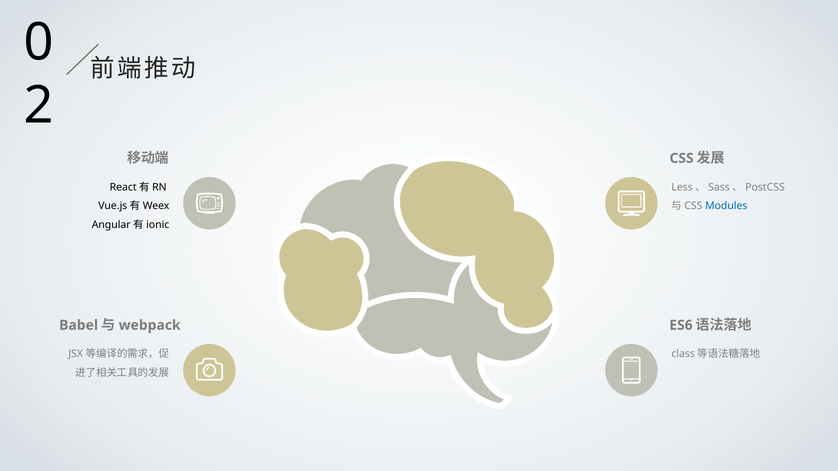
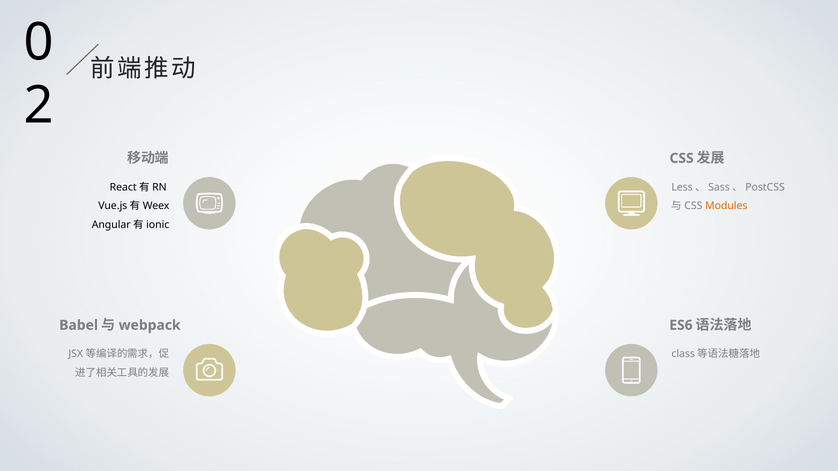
Modules colour: blue -> orange (726, 206)
